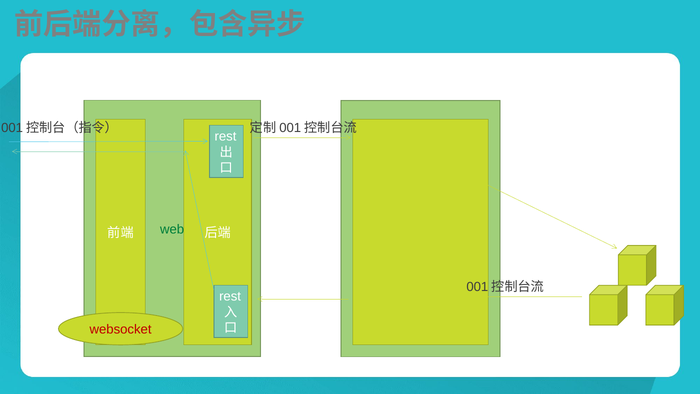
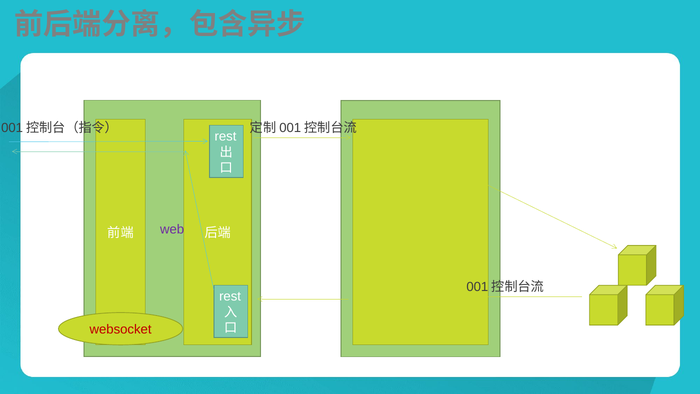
web colour: green -> purple (172, 229)
